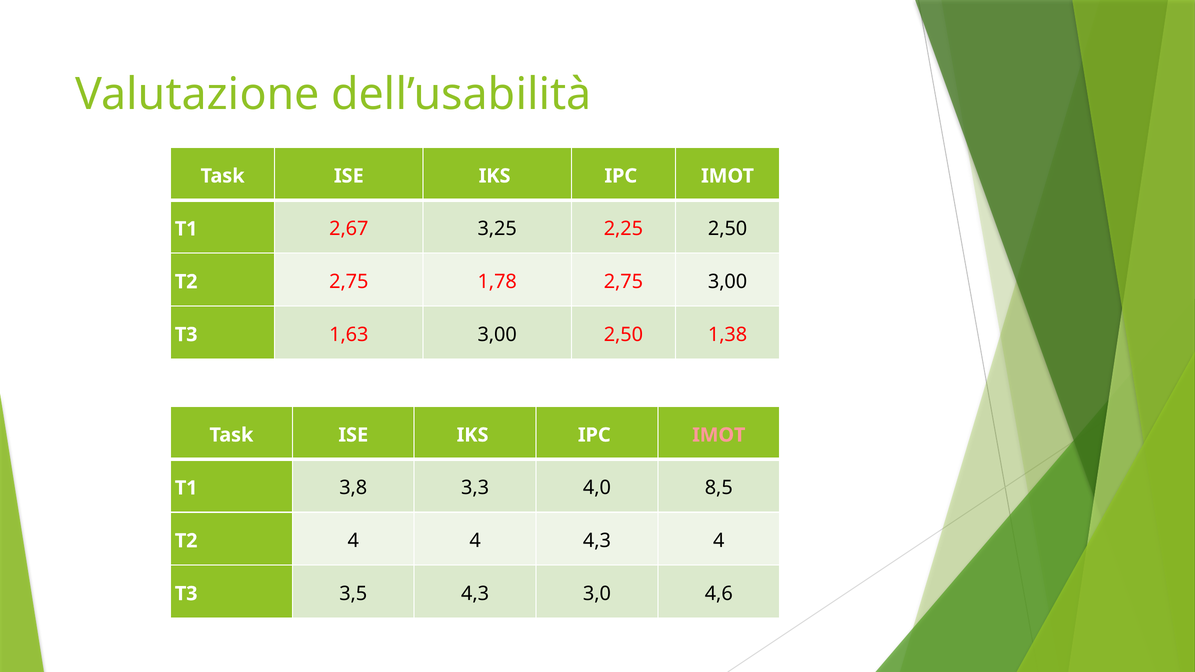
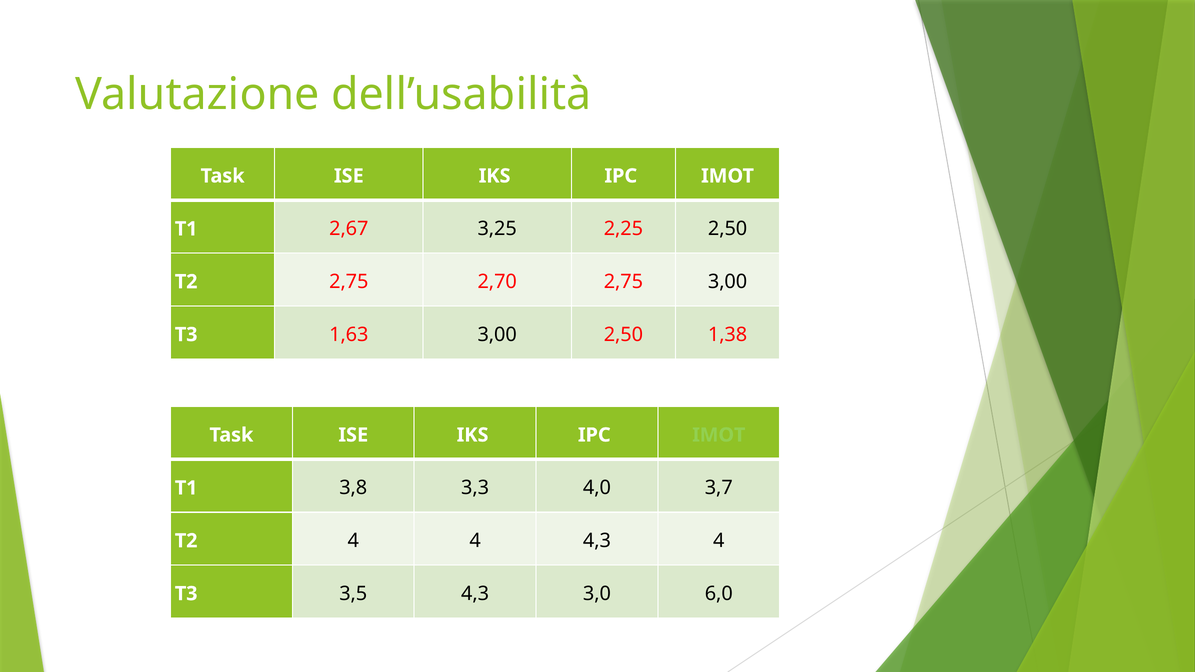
1,78: 1,78 -> 2,70 (497, 282)
IMOT colour: pink -> light green (719, 435)
8,5: 8,5 -> 3,7 (719, 488)
4,6: 4,6 -> 6,0 (719, 594)
